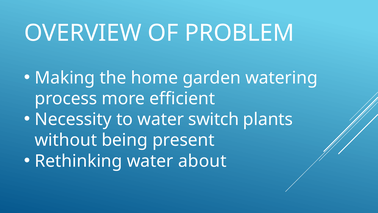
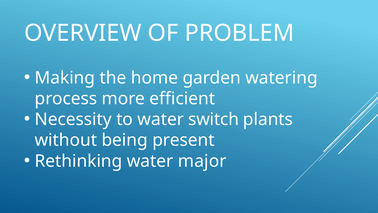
about: about -> major (202, 161)
